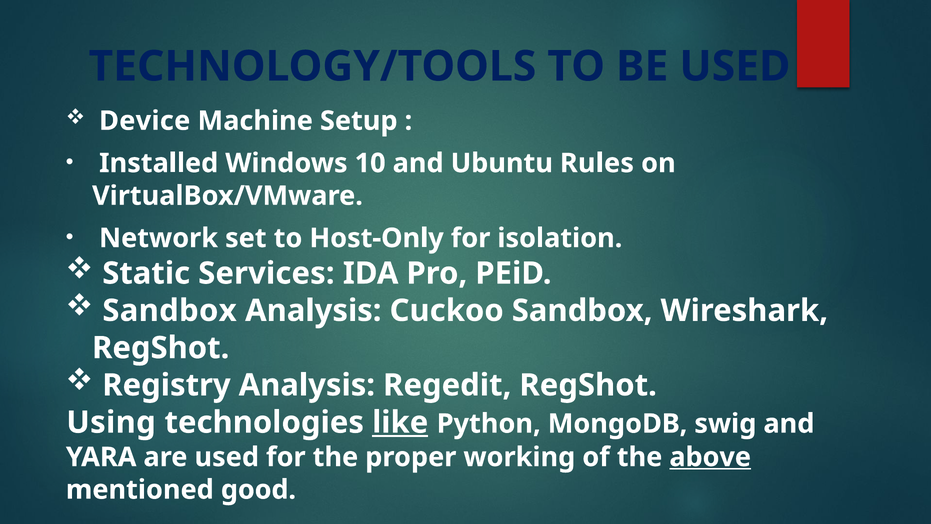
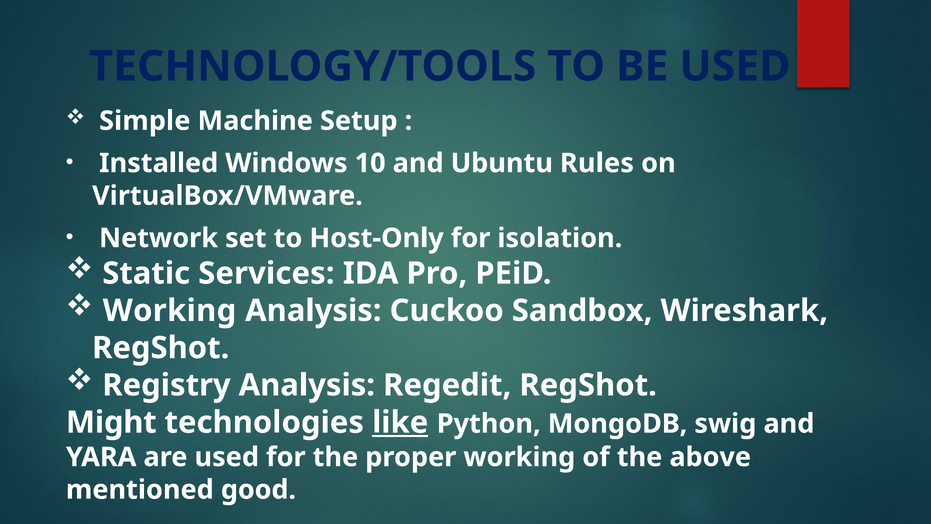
Device: Device -> Simple (145, 121)
Sandbox: Sandbox -> Working (170, 310)
Using: Using -> Might (111, 422)
above underline: present -> none (710, 457)
